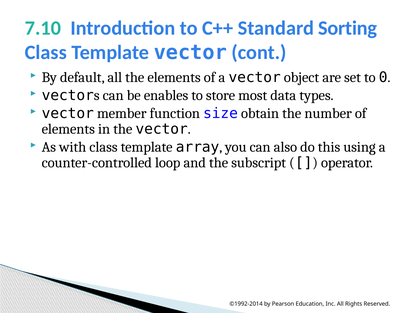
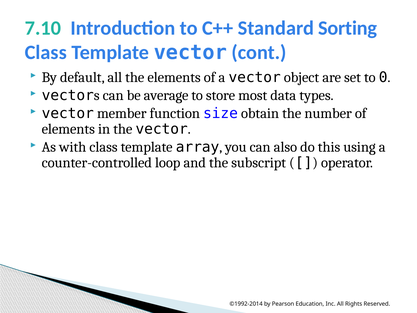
enables: enables -> average (166, 95)
